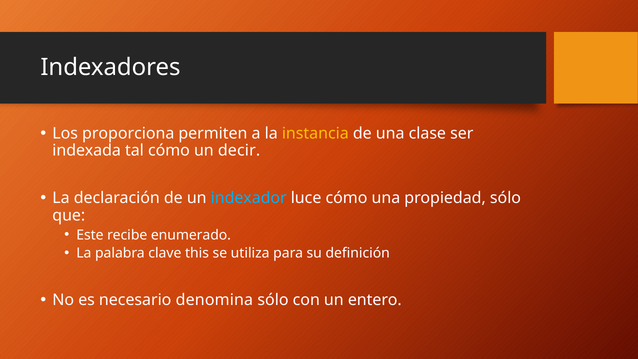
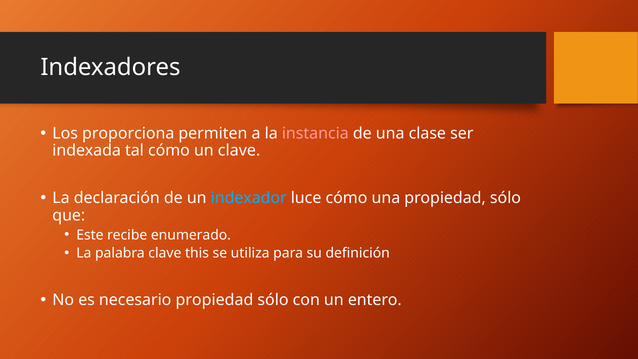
instancia colour: yellow -> pink (315, 133)
un decir: decir -> clave (239, 150)
necesario denomina: denomina -> propiedad (214, 300)
